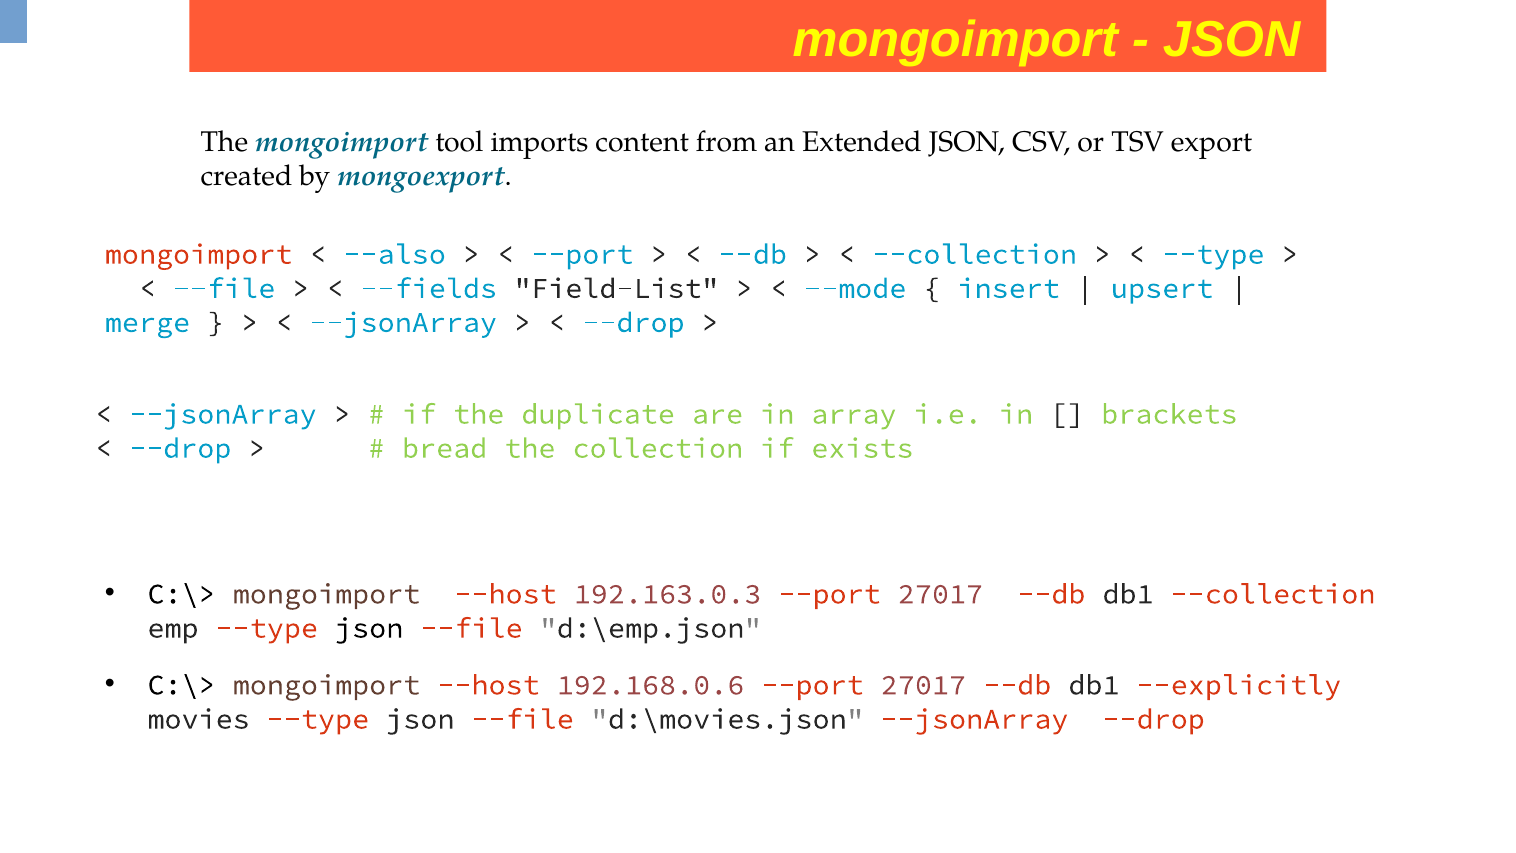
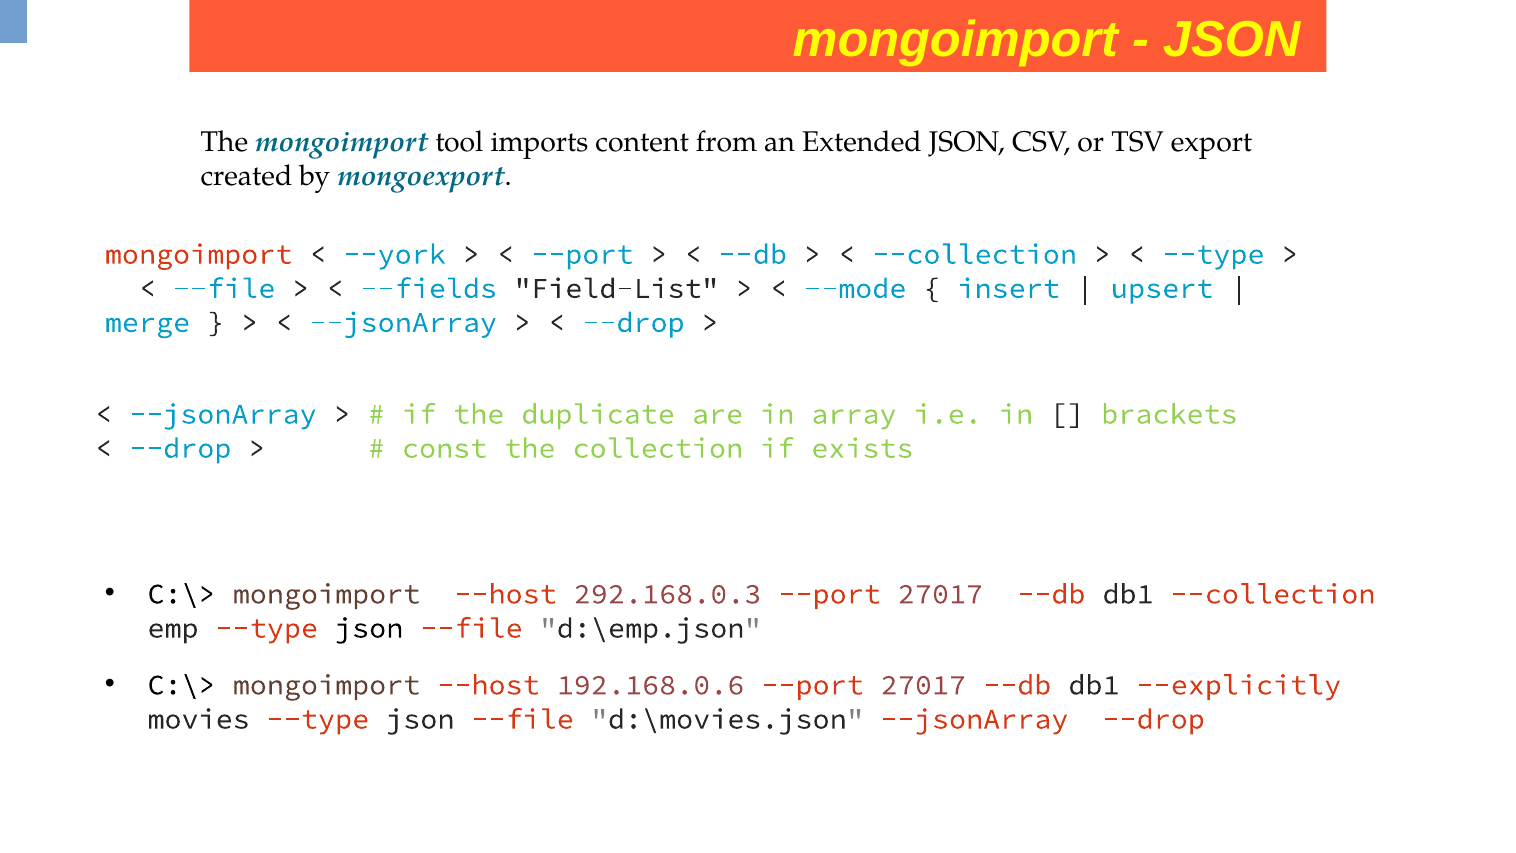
--also: --also -> --york (395, 254)
bread: bread -> const (445, 448)
192.163.0.3: 192.163.0.3 -> 292.168.0.3 (668, 594)
